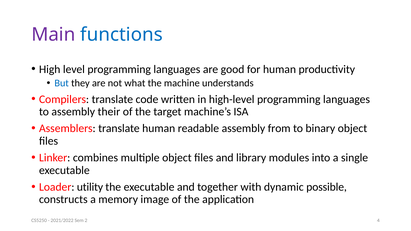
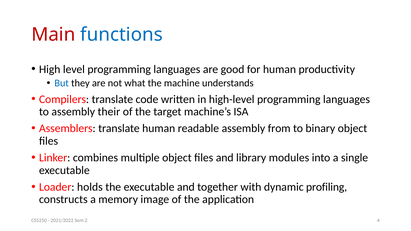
Main colour: purple -> red (53, 35)
utility: utility -> holds (90, 187)
possible: possible -> profiling (327, 187)
